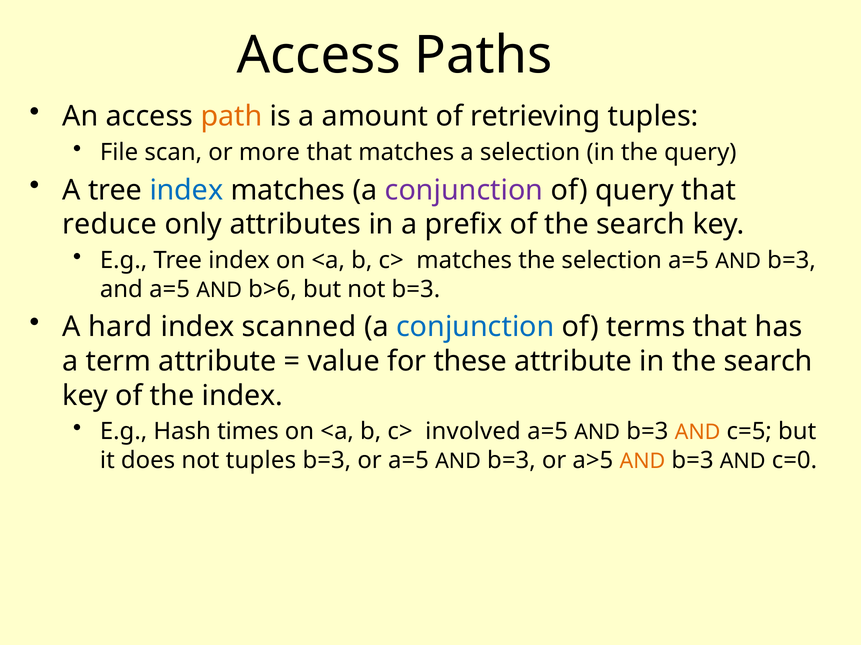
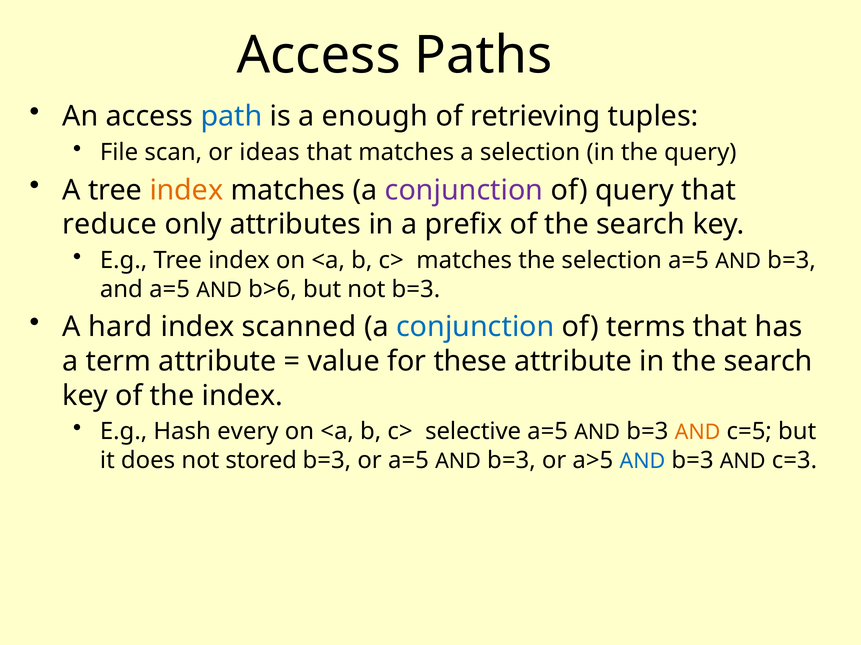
path colour: orange -> blue (232, 117)
amount: amount -> enough (375, 117)
more: more -> ideas (269, 153)
index colour: blue -> orange (186, 190)
times: times -> every (248, 432)
involved: involved -> selective (473, 432)
not tuples: tuples -> stored (261, 461)
AND colour: orange -> blue (642, 462)
c=0: c=0 -> c=3 (794, 461)
